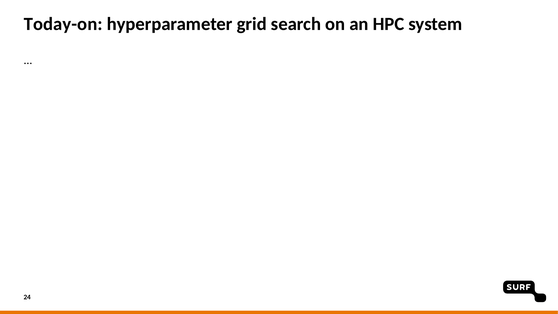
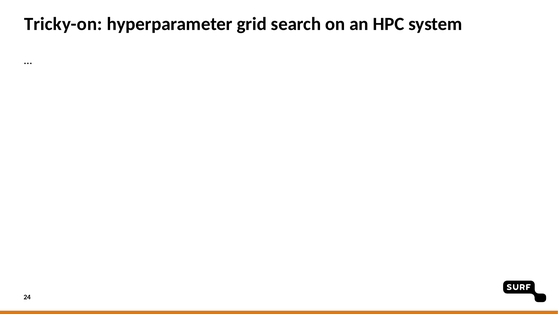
Today-on: Today-on -> Tricky-on (63, 24)
